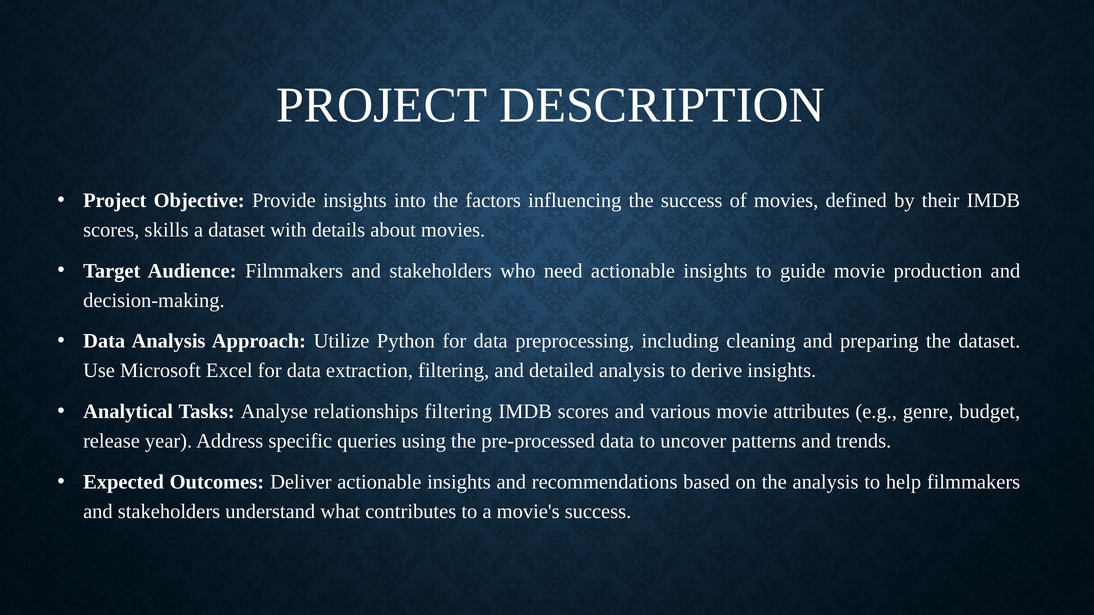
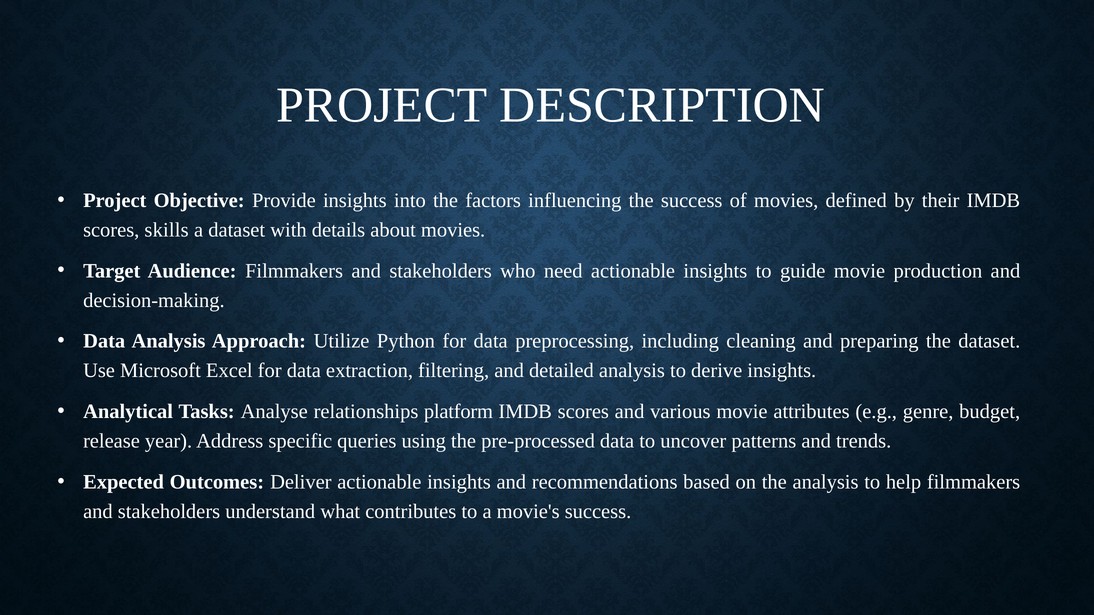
relationships filtering: filtering -> platform (458, 412)
